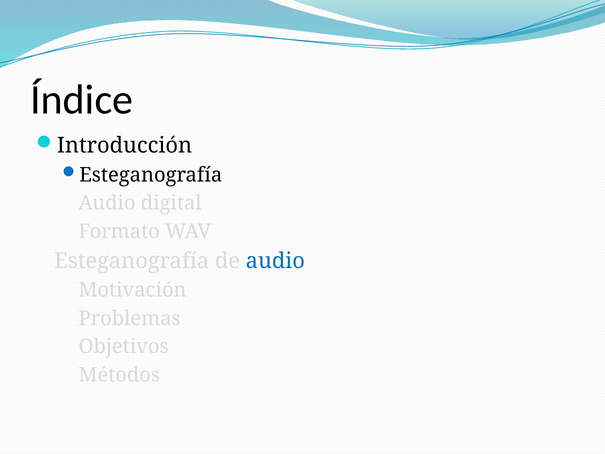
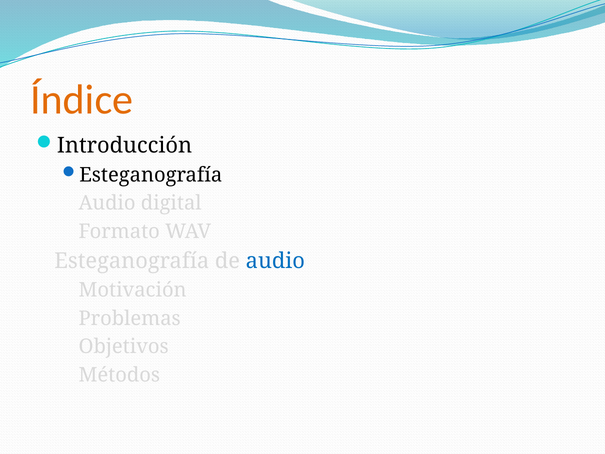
Índice colour: black -> orange (82, 100)
